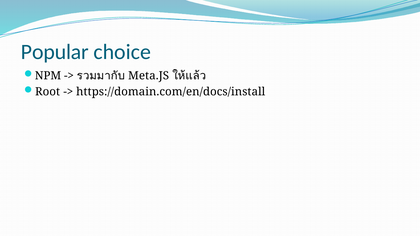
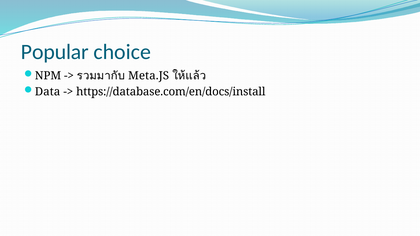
Root: Root -> Data (48, 92)
https://domain.com/en/docs/install: https://domain.com/en/docs/install -> https://database.com/en/docs/install (171, 92)
